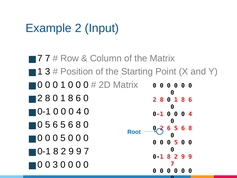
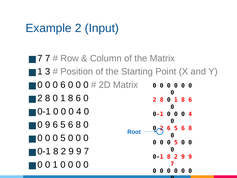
0 0 1: 1 -> 6 (63, 85)
5: 5 -> 9 (48, 125)
0 0 3: 3 -> 1 (55, 164)
